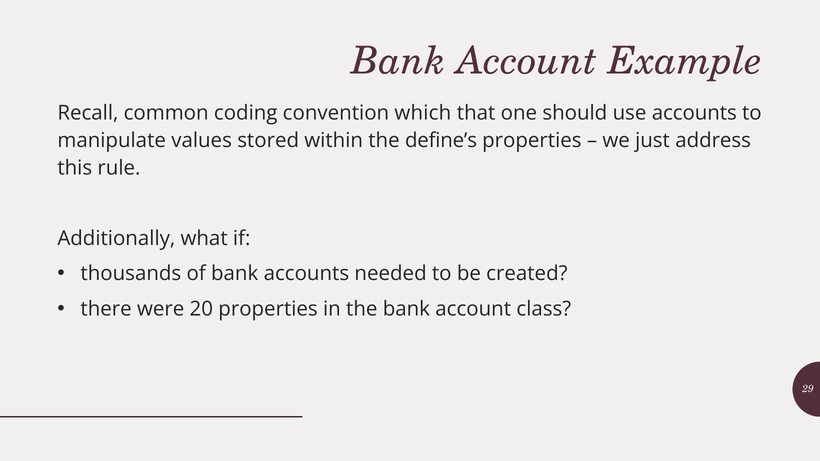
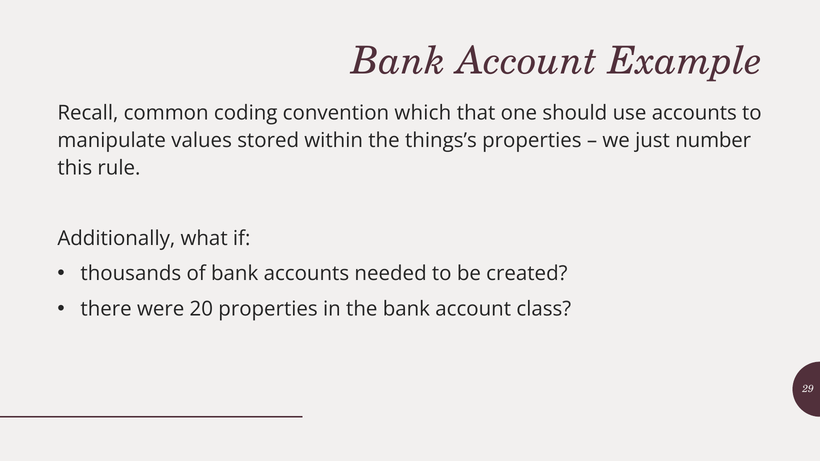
define’s: define’s -> things’s (441, 141)
address: address -> number (713, 141)
